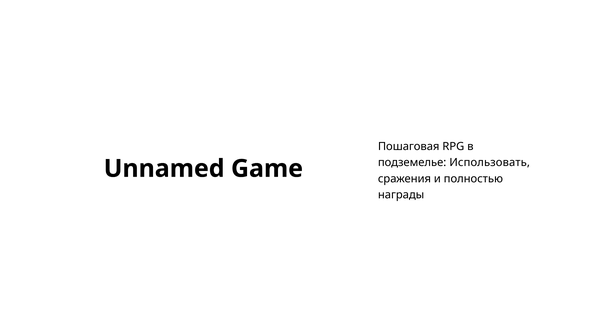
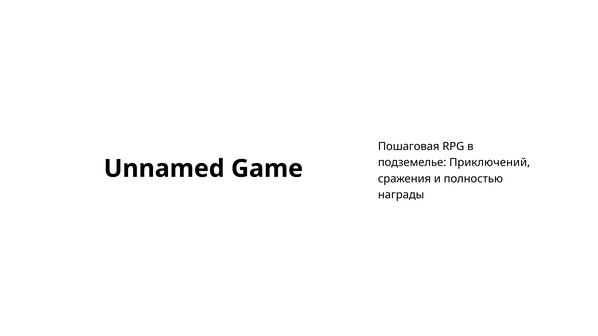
Использовать: Использовать -> Приключений (490, 163)
